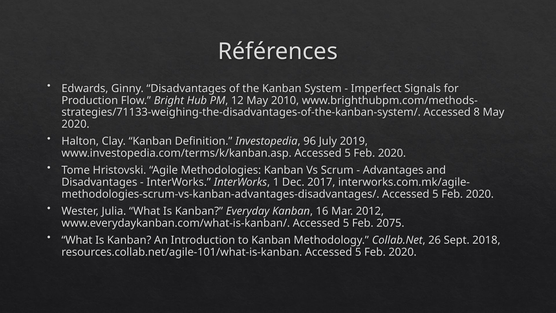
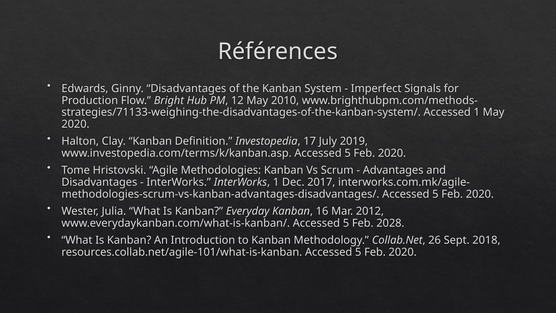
Accessed 8: 8 -> 1 (477, 112)
96: 96 -> 17 (310, 141)
2075: 2075 -> 2028 (390, 223)
